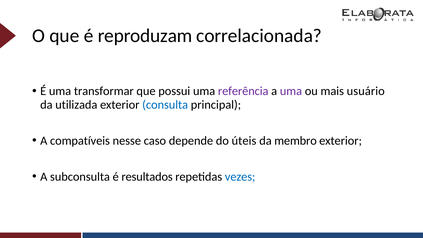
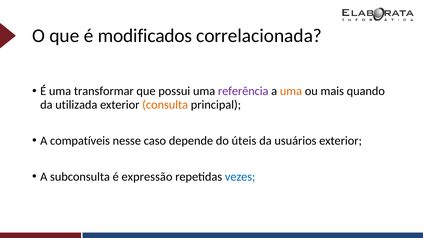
reproduzam: reproduzam -> modificados (145, 36)
uma colour: purple -> orange (291, 91)
usuário: usuário -> quando (366, 91)
consulta colour: blue -> orange (165, 105)
membro: membro -> usuários (295, 141)
resultados: resultados -> expressão (147, 177)
